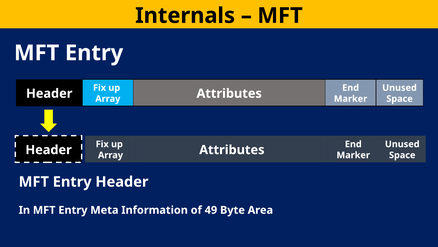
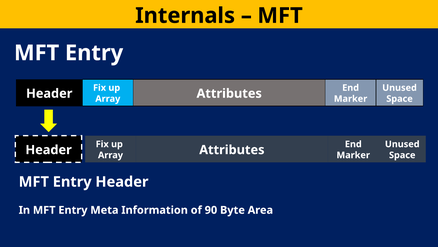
49: 49 -> 90 (211, 210)
